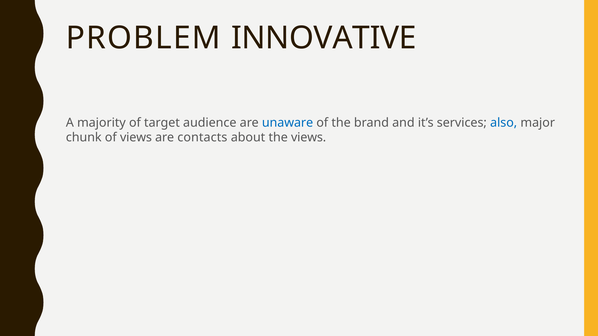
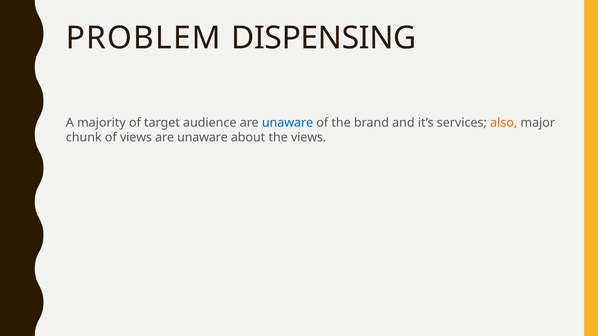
INNOVATIVE: INNOVATIVE -> DISPENSING (324, 38)
also colour: blue -> orange (504, 123)
contacts: contacts -> unaware (202, 138)
